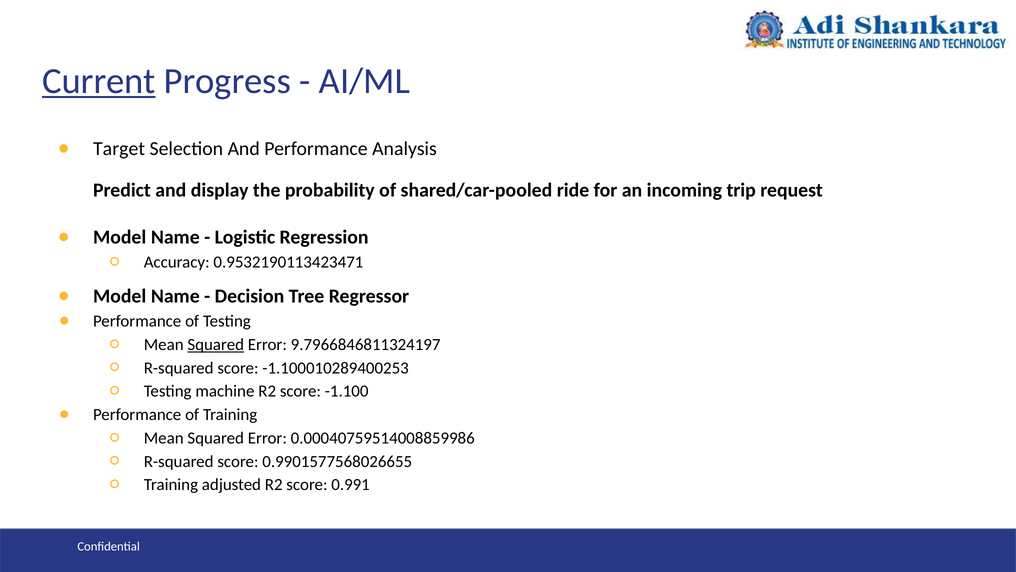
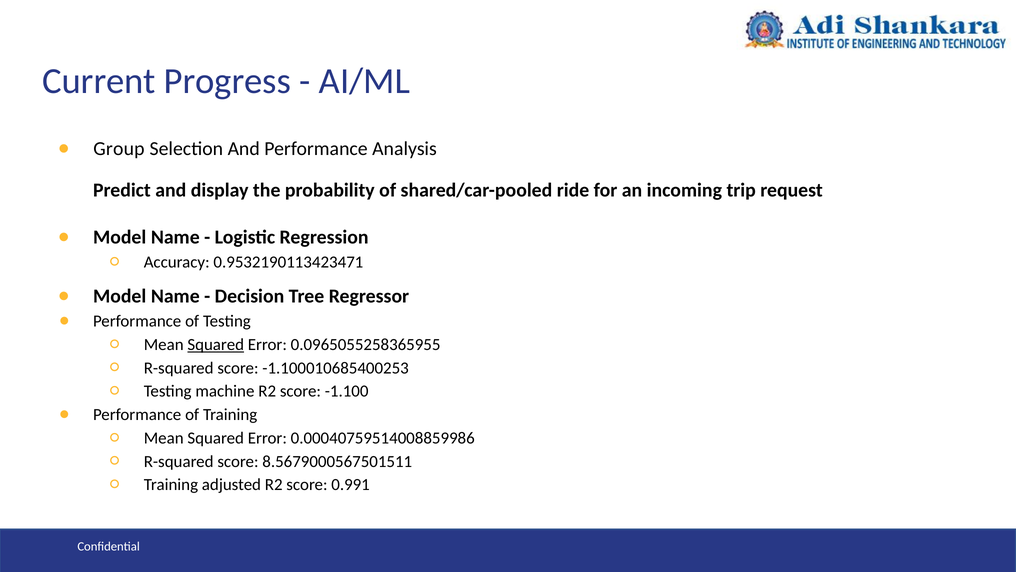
Current underline: present -> none (99, 81)
Target: Target -> Group (119, 149)
9.7966846811324197: 9.7966846811324197 -> 0.0965055258365955 (366, 344)
-1.100010289400253: -1.100010289400253 -> -1.100010685400253 (336, 368)
0.9901577568026655: 0.9901577568026655 -> 8.5679000567501511 (337, 461)
